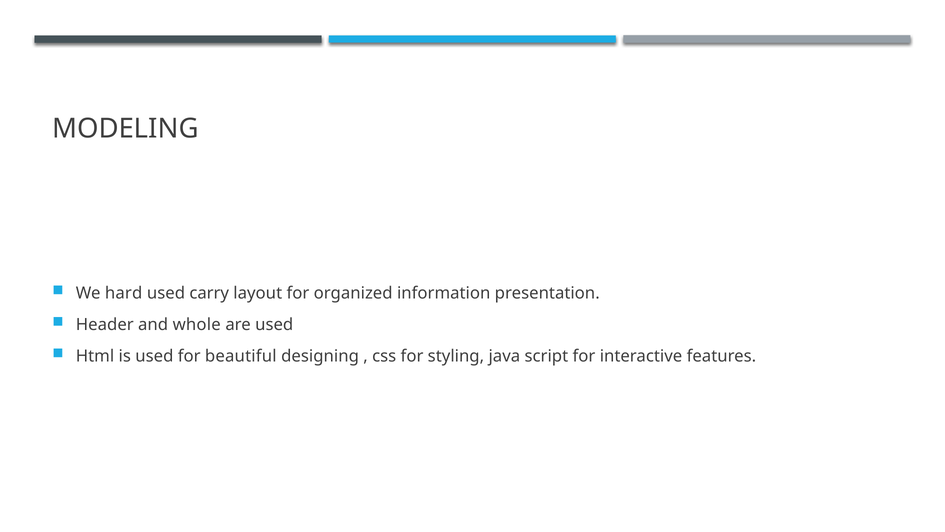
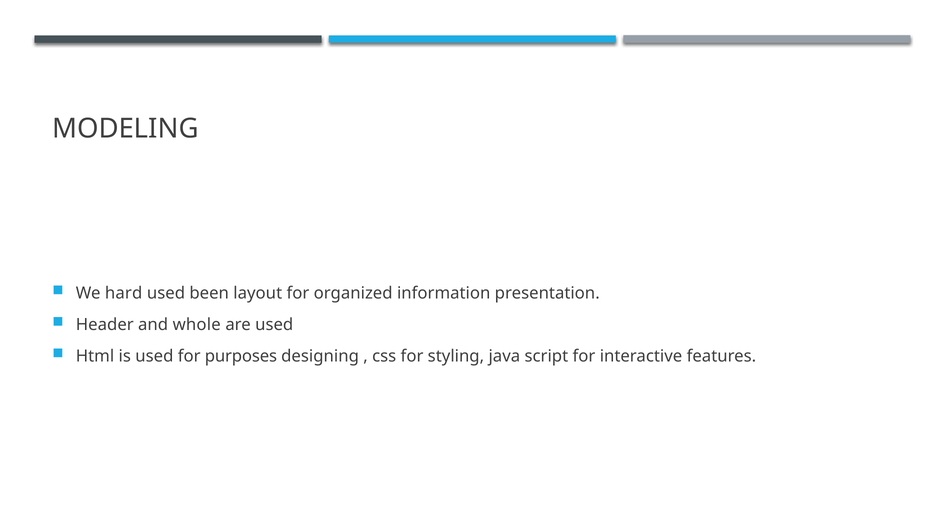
carry: carry -> been (209, 293)
beautiful: beautiful -> purposes (241, 356)
